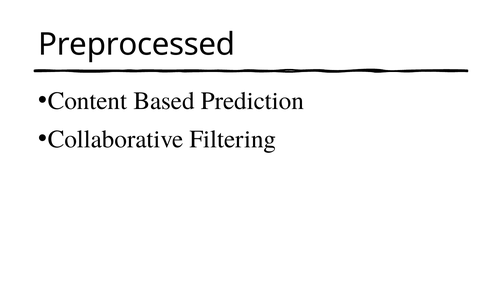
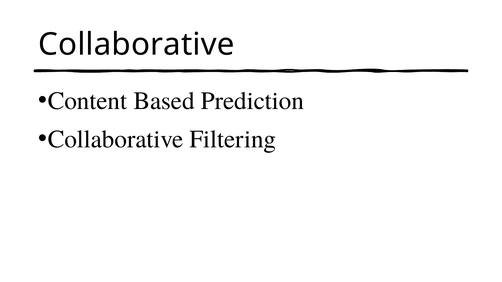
Preprocessed: Preprocessed -> Collaborative (136, 45)
